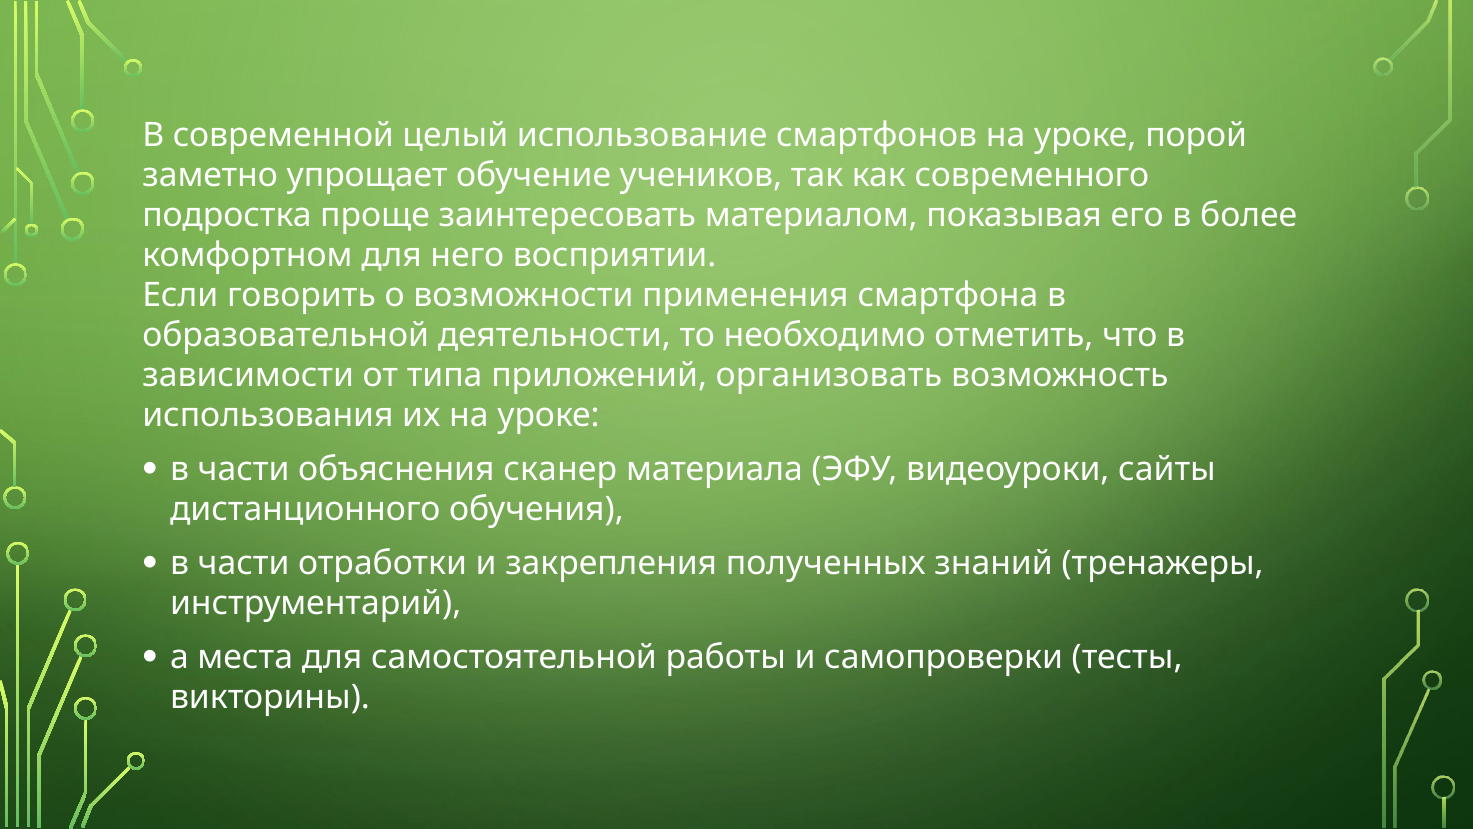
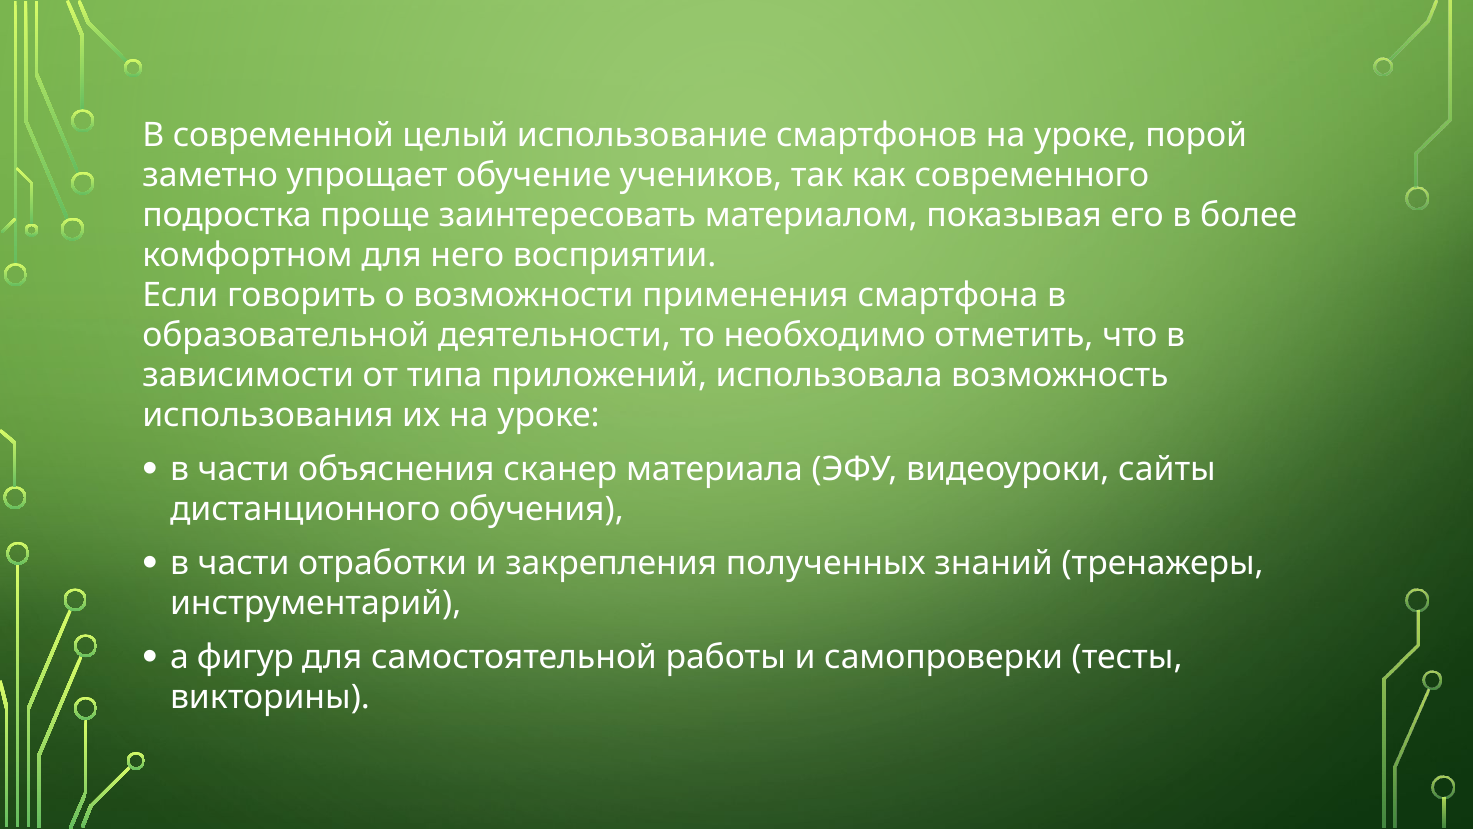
организовать: организовать -> использовала (829, 376)
места: места -> фигур (245, 657)
